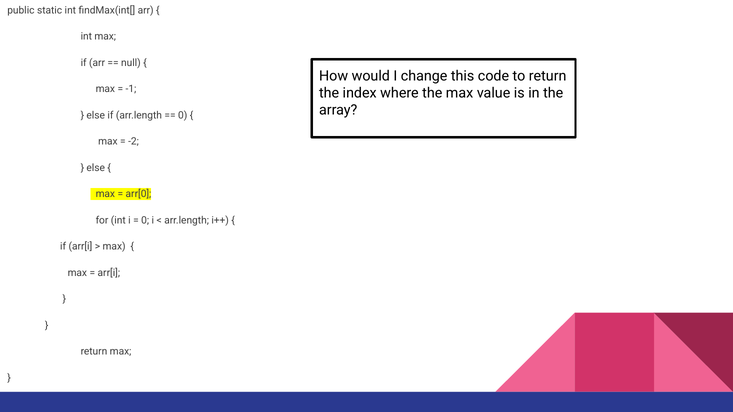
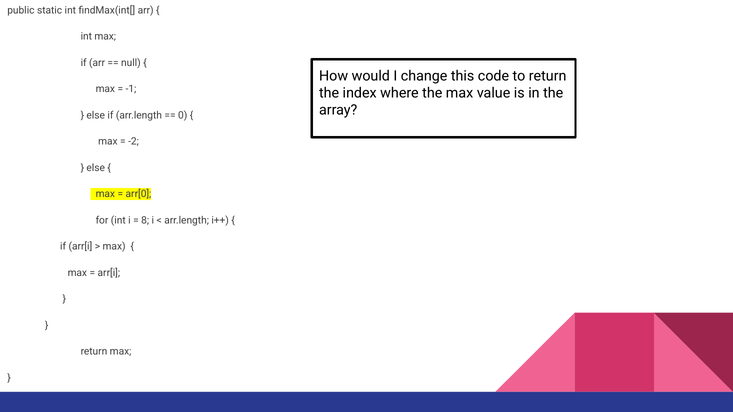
0: 0 -> 8 (145, 220)
